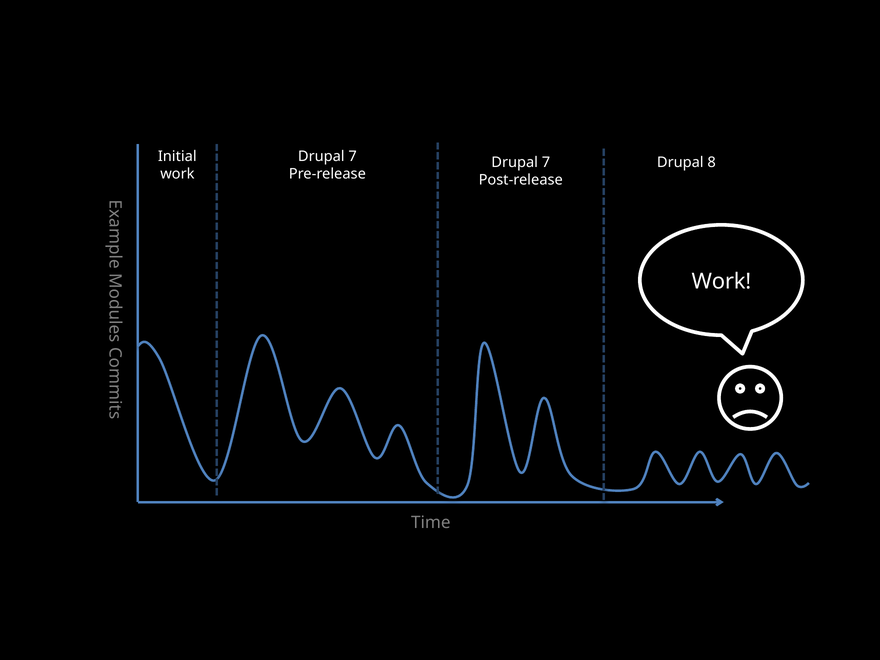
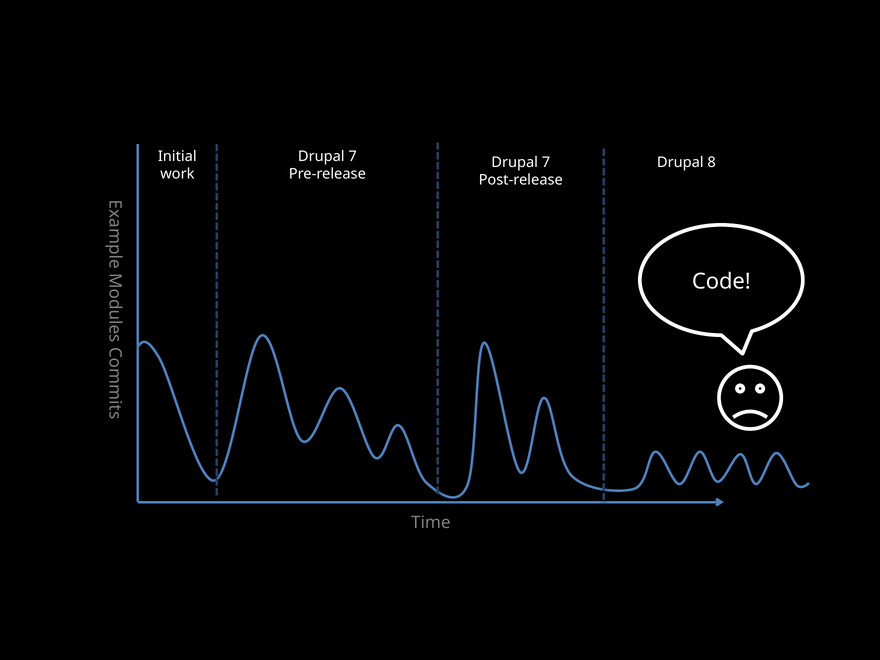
Work: Work -> Code (721, 282)
